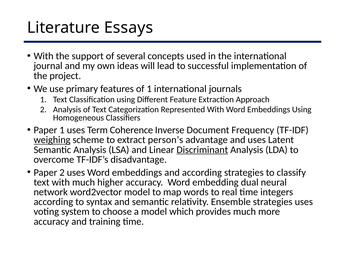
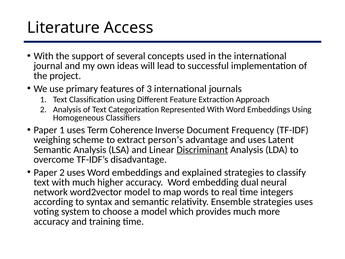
Essays: Essays -> Access (129, 28)
of 1: 1 -> 3 (149, 89)
weighing underline: present -> none (52, 140)
and according: according -> explained (202, 172)
